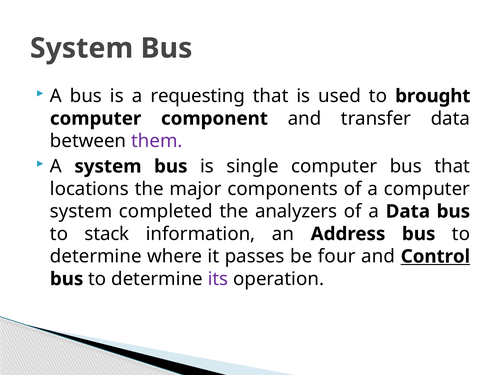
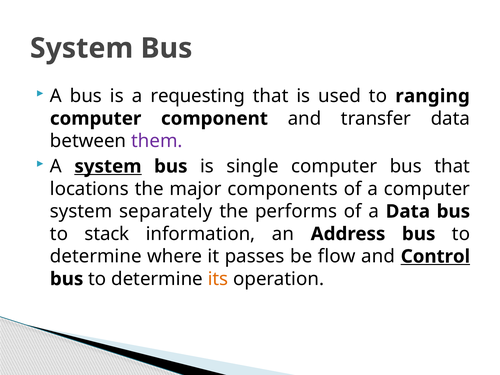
brought: brought -> ranging (433, 96)
system underline: none -> present (108, 166)
completed: completed -> separately (166, 211)
analyzers: analyzers -> performs (296, 211)
four: four -> flow (337, 256)
its colour: purple -> orange (218, 279)
